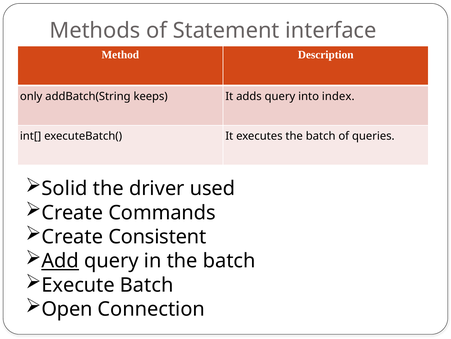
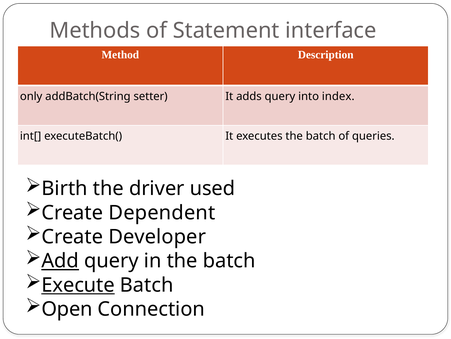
keeps: keeps -> setter (151, 96)
Solid: Solid -> Birth (65, 188)
Commands: Commands -> Dependent (162, 212)
Consistent: Consistent -> Developer (157, 236)
Execute underline: none -> present (78, 285)
